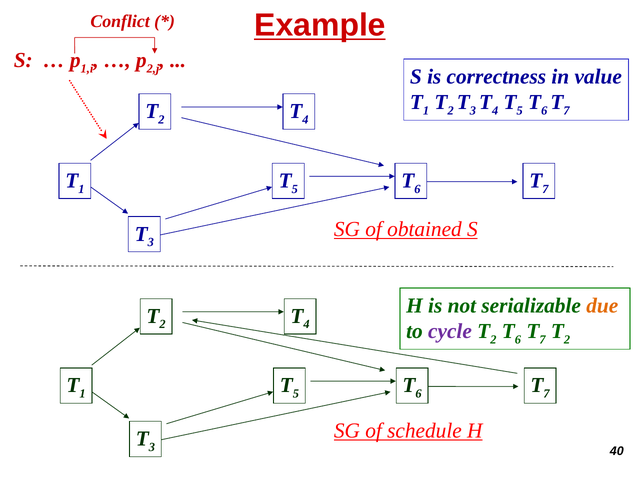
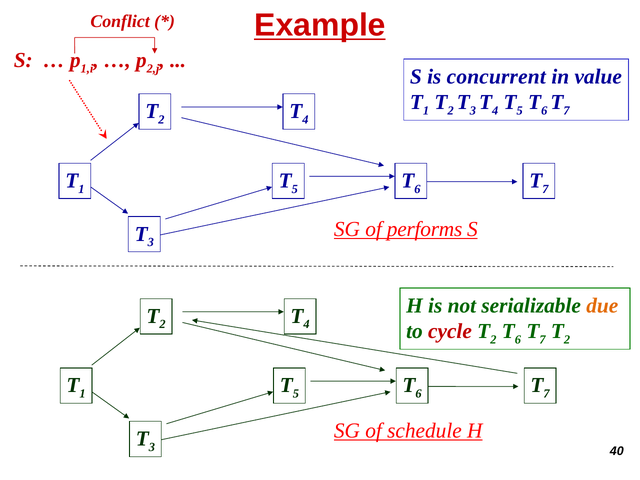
correctness: correctness -> concurrent (496, 77)
obtained: obtained -> performs (425, 229)
cycle colour: purple -> red (450, 331)
